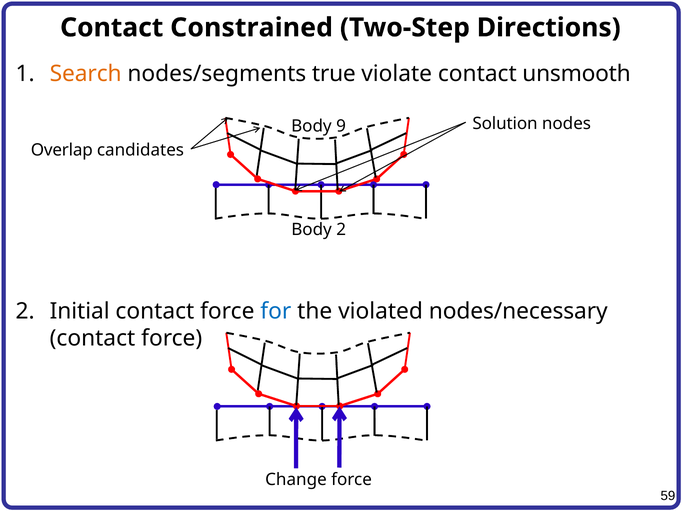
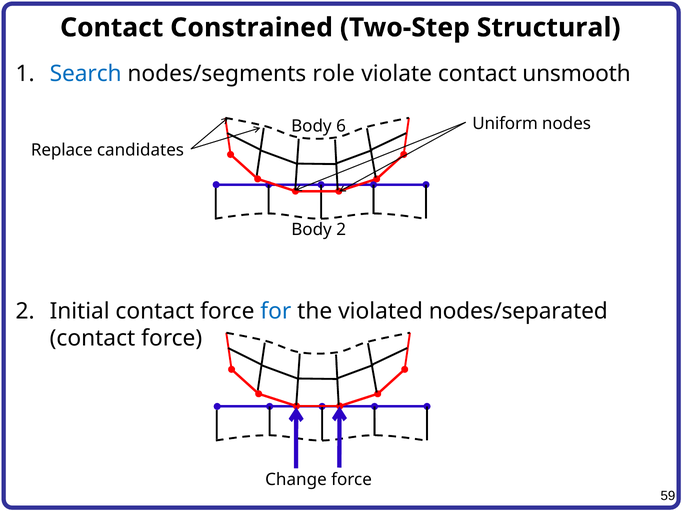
Directions: Directions -> Structural (549, 28)
Search colour: orange -> blue (86, 74)
true: true -> role (334, 74)
Solution: Solution -> Uniform (505, 124)
9: 9 -> 6 (341, 126)
Overlap: Overlap -> Replace (62, 150)
nodes/necessary: nodes/necessary -> nodes/separated (518, 311)
